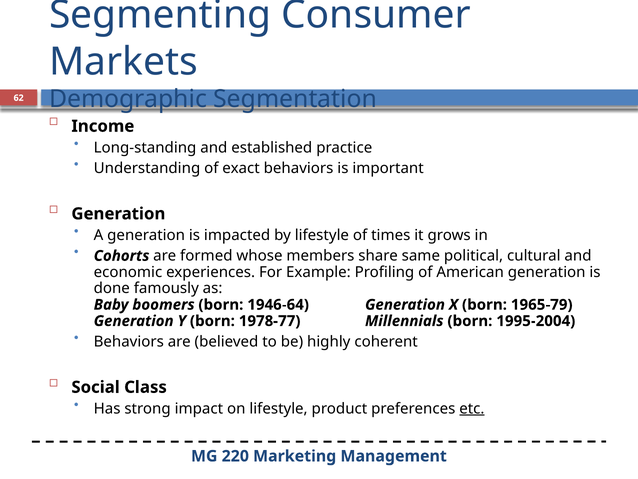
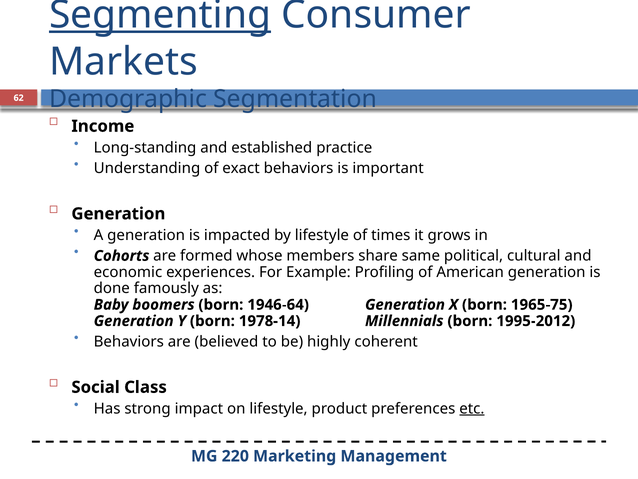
Segmenting underline: none -> present (160, 15)
1965-79: 1965-79 -> 1965-75 (542, 304)
1978-77: 1978-77 -> 1978-14 (270, 321)
1995-2004: 1995-2004 -> 1995-2012 (536, 321)
